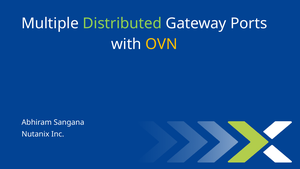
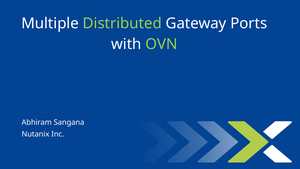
OVN colour: yellow -> light green (161, 44)
